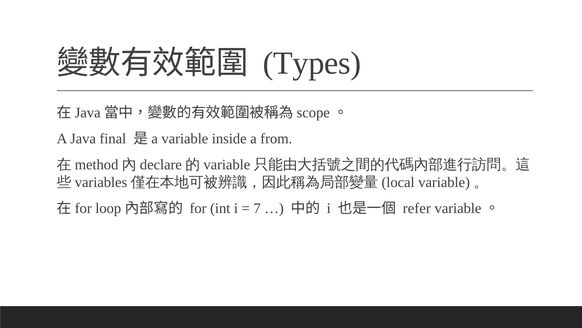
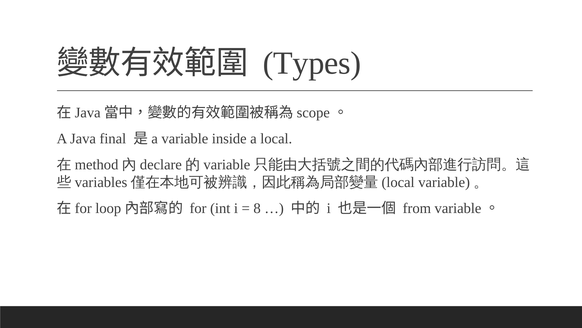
from: from -> local (276, 139)
7: 7 -> 8 (257, 208)
refer: refer -> from (417, 208)
